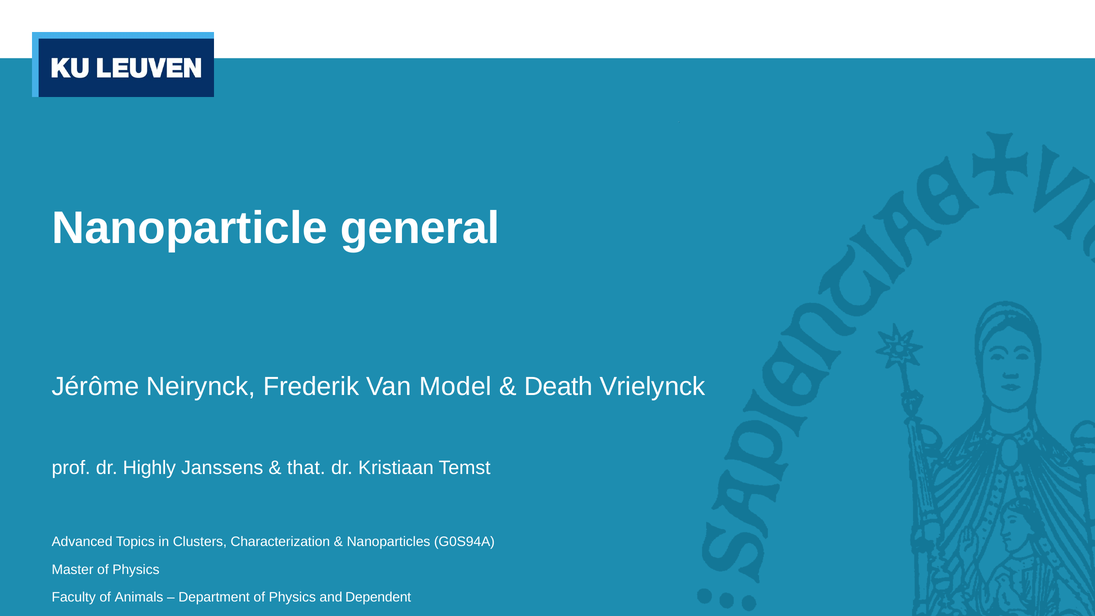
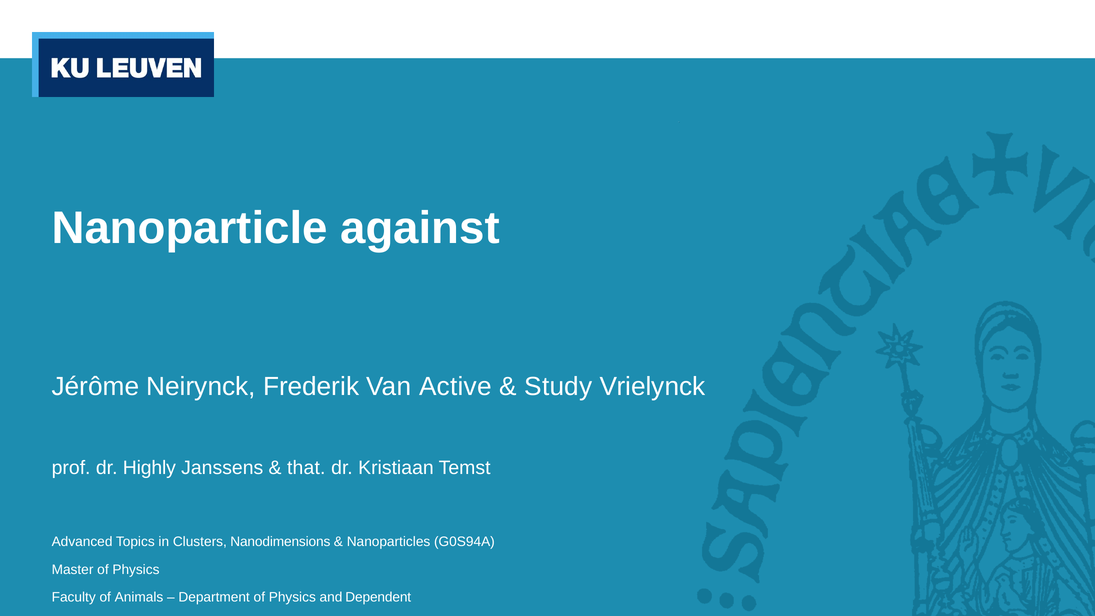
general: general -> against (420, 228)
Model: Model -> Active (456, 387)
Death: Death -> Study (558, 387)
Characterization: Characterization -> Nanodimensions (280, 542)
